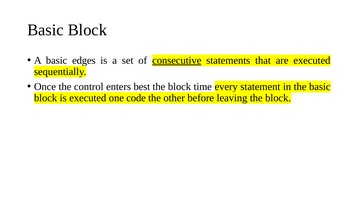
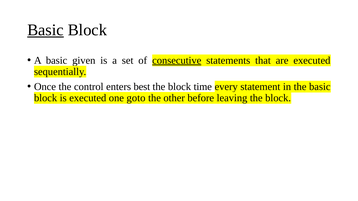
Basic underline: none -> present (45, 30)
edges: edges -> given (84, 61)
code: code -> goto (136, 98)
